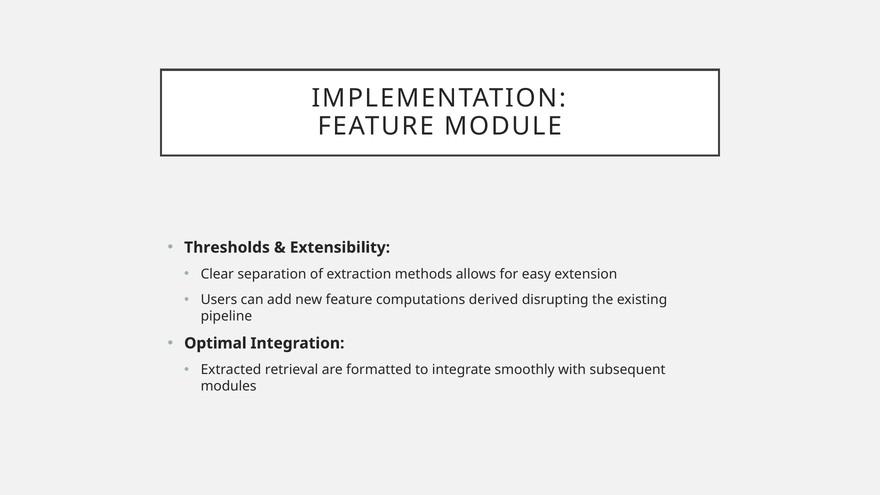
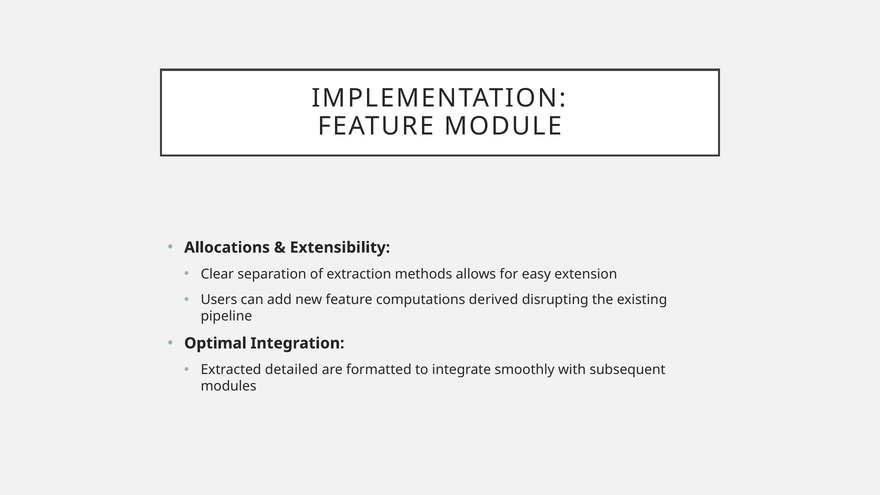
Thresholds: Thresholds -> Allocations (227, 248)
retrieval: retrieval -> detailed (292, 370)
